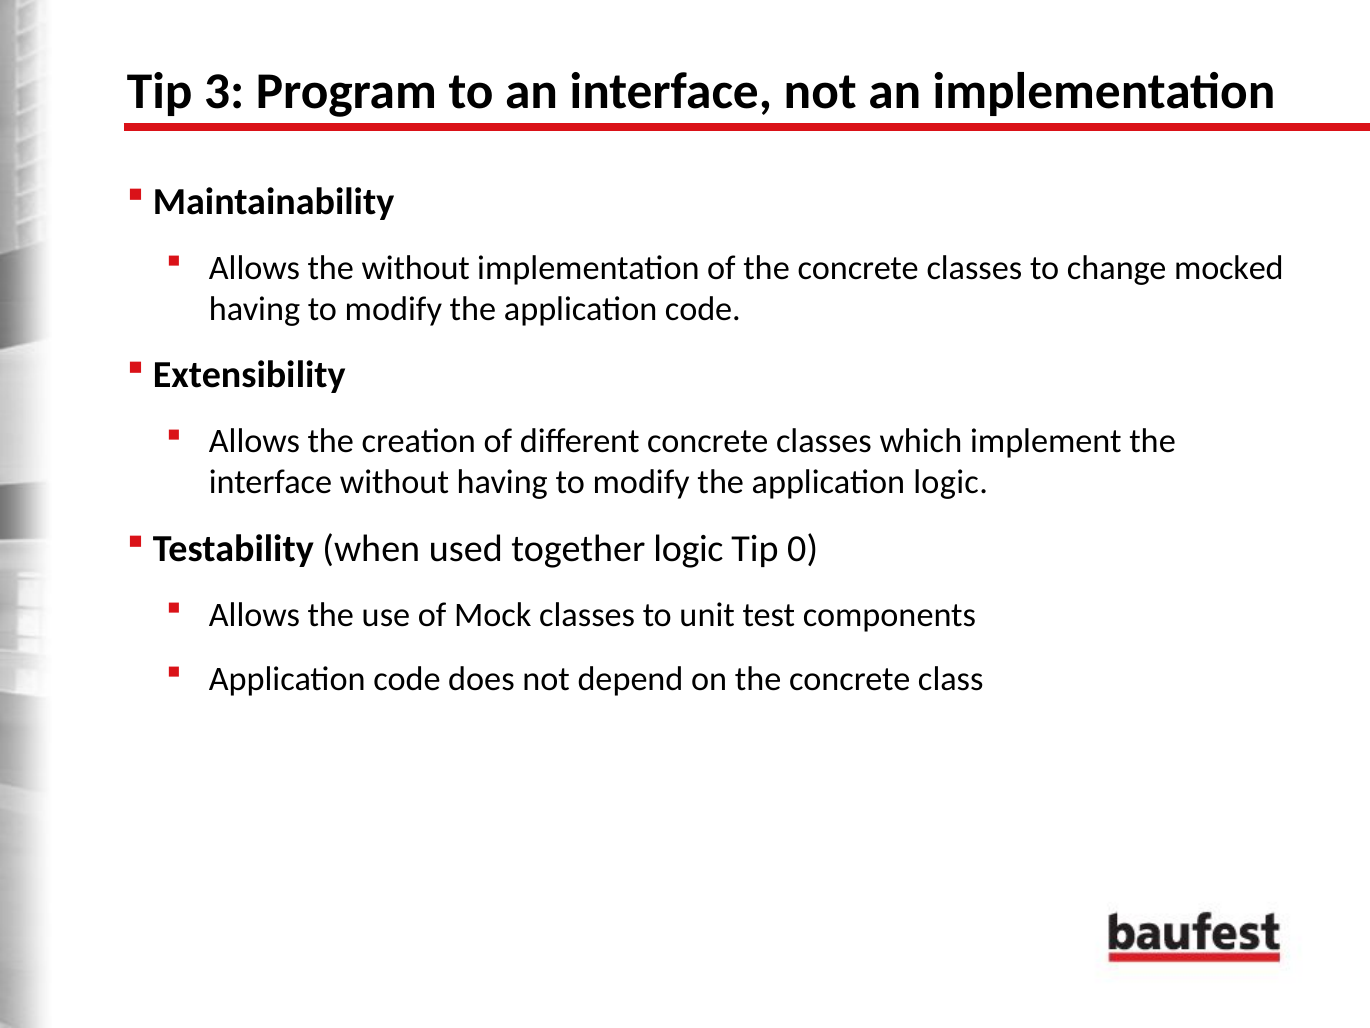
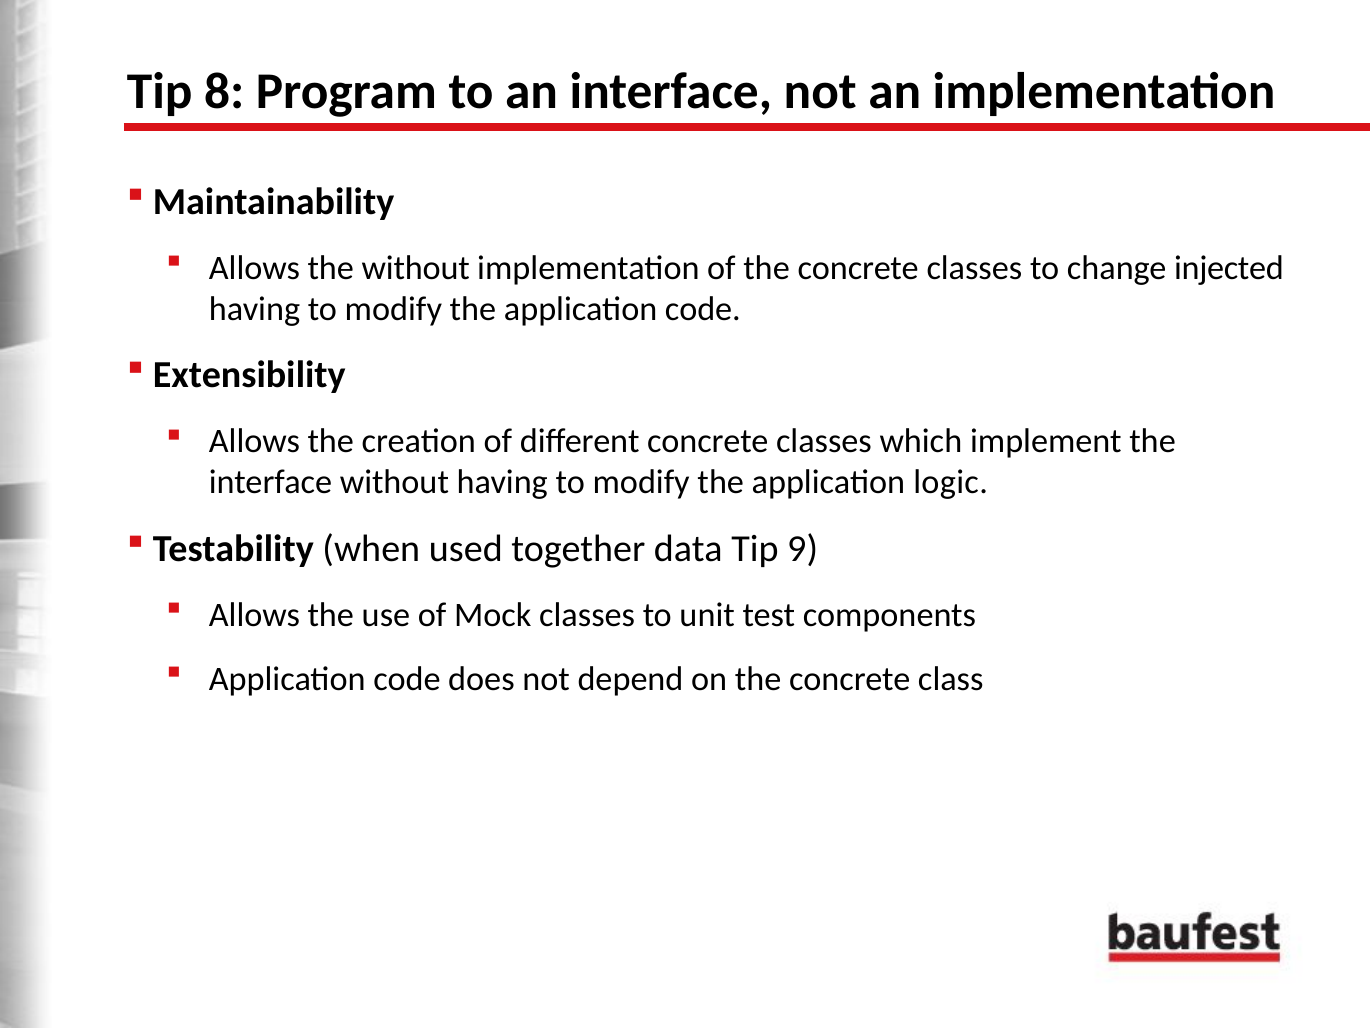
3: 3 -> 8 (224, 91)
mocked: mocked -> injected (1229, 268)
together logic: logic -> data (688, 549)
0: 0 -> 9 (803, 549)
